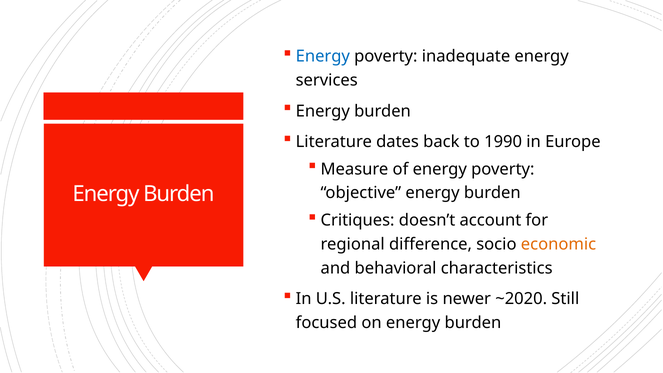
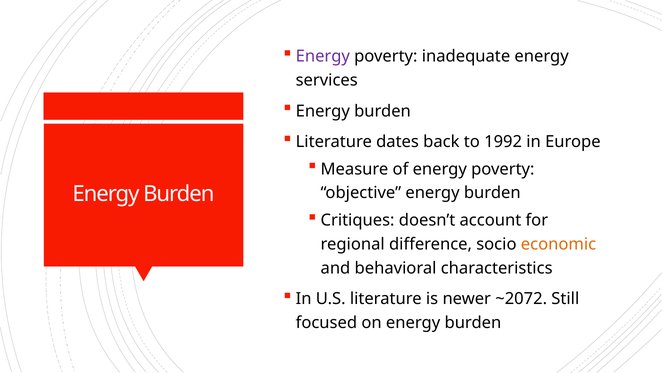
Energy colour: blue -> purple (323, 56)
1990: 1990 -> 1992 (503, 142)
~2020: ~2020 -> ~2072 (521, 299)
